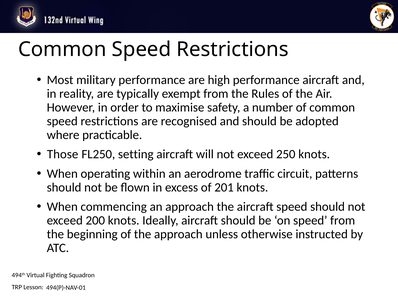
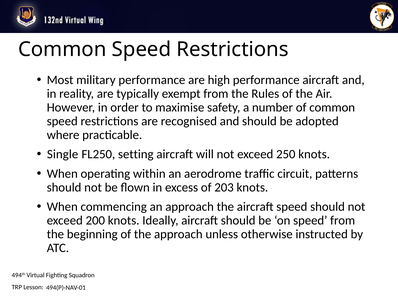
Those: Those -> Single (63, 154)
201: 201 -> 203 (224, 187)
